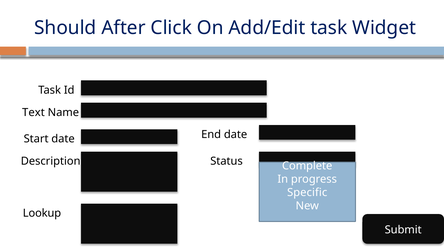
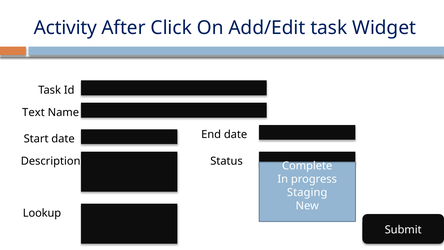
Should: Should -> Activity (65, 28)
Specific: Specific -> Staging (307, 192)
